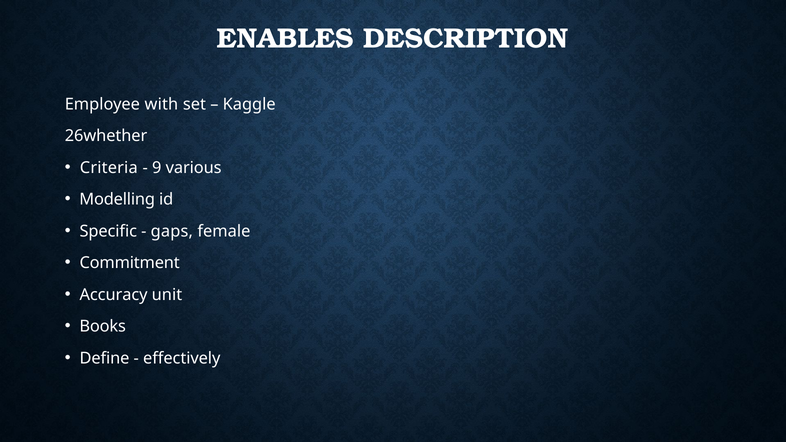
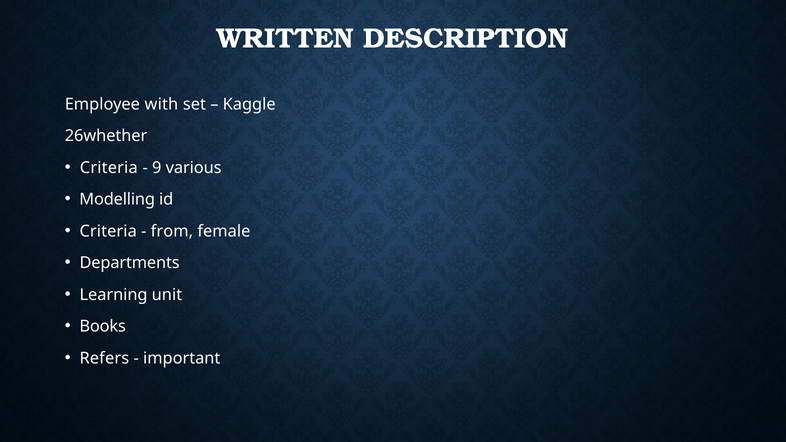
ENABLES: ENABLES -> WRITTEN (285, 39)
Specific: Specific -> Criteria (108, 231)
gaps: gaps -> from (172, 231)
Commitment: Commitment -> Departments (130, 263)
Accuracy: Accuracy -> Learning (114, 295)
Define: Define -> Refers (104, 358)
effectively: effectively -> important (182, 358)
